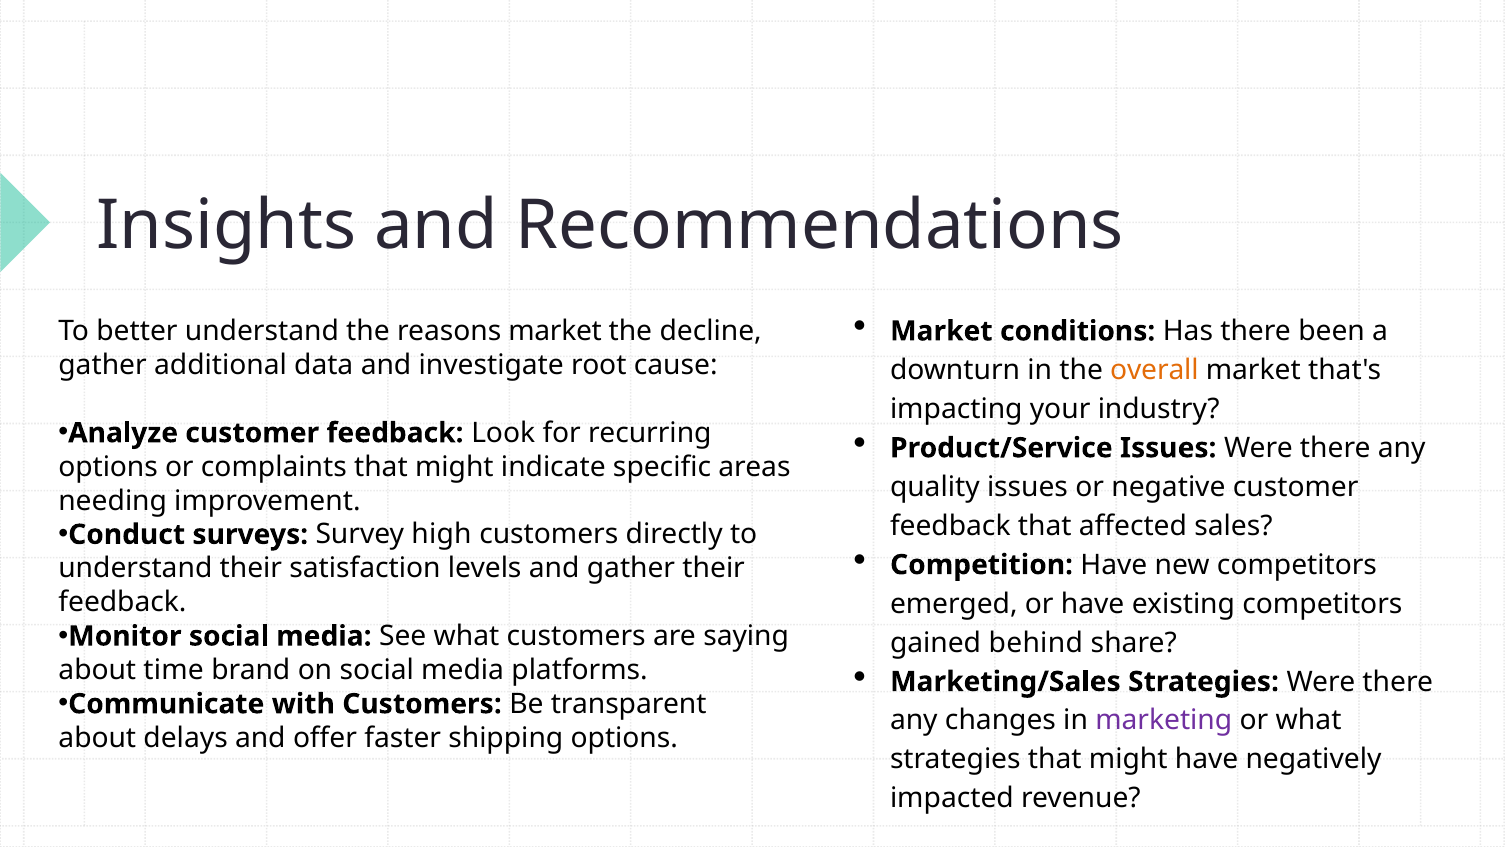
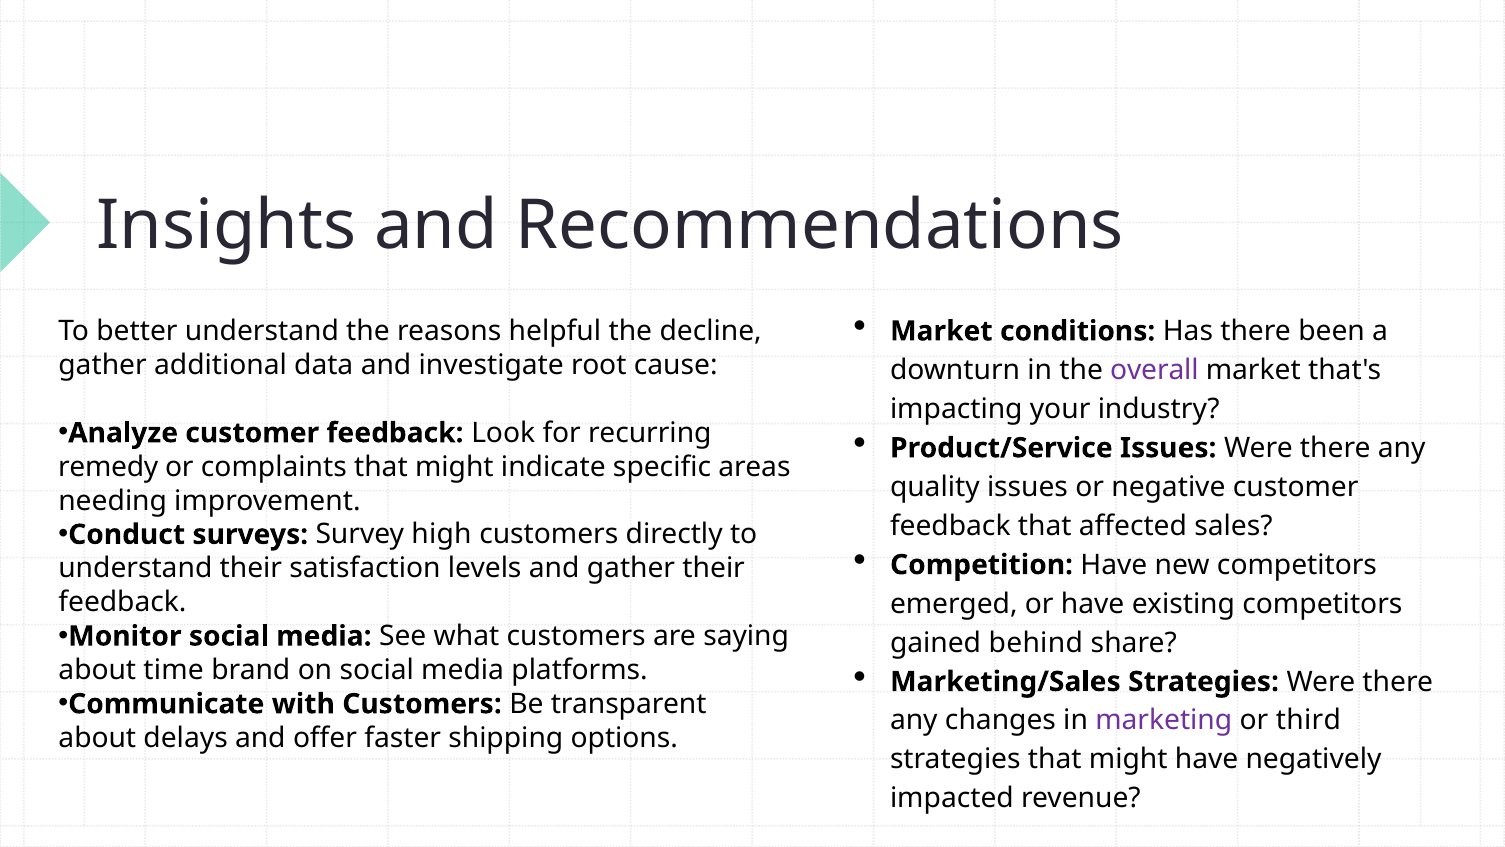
reasons market: market -> helpful (555, 331)
overall colour: orange -> purple (1154, 370)
options: options -> remedy (108, 467)
or what: what -> third (1308, 720)
